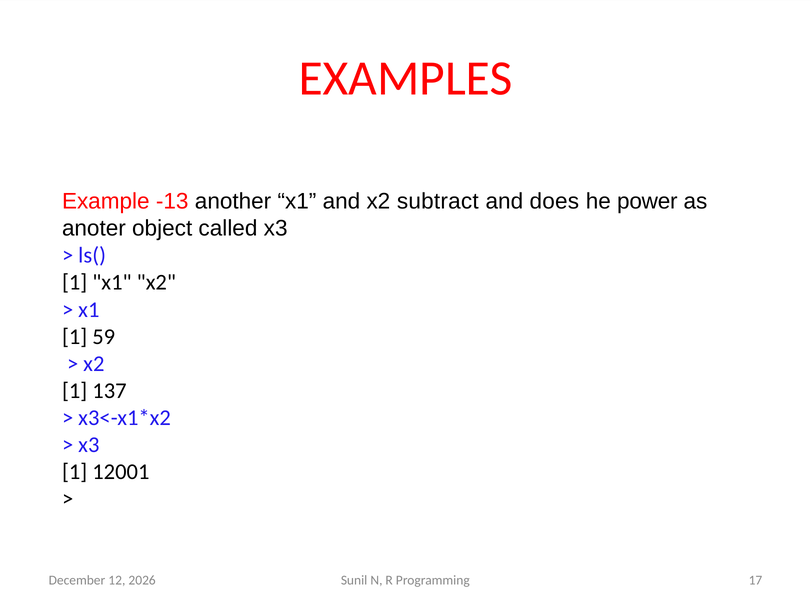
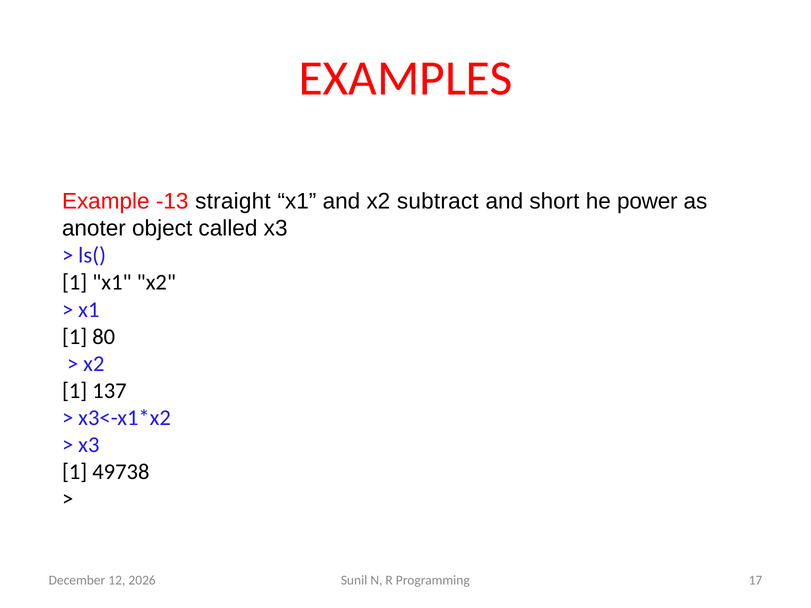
another: another -> straight (233, 202)
does: does -> short (554, 202)
59: 59 -> 80 (104, 337)
12001: 12001 -> 49738 (121, 472)
